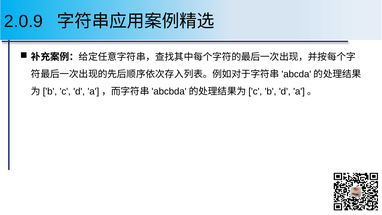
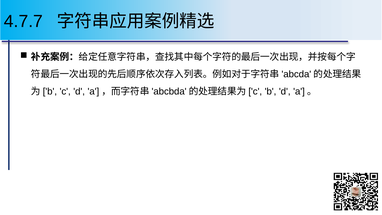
2.0.9: 2.0.9 -> 4.7.7 (23, 21)
